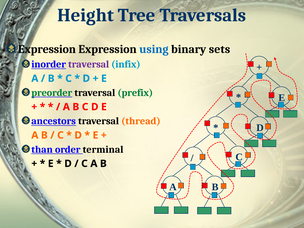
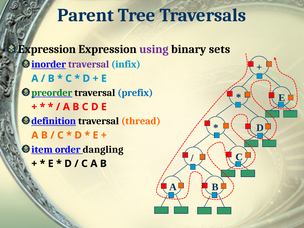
Height: Height -> Parent (86, 15)
using colour: blue -> purple (154, 49)
prefix colour: green -> blue (135, 93)
ancestors: ancestors -> definition (54, 121)
than: than -> item (42, 149)
terminal: terminal -> dangling (103, 149)
